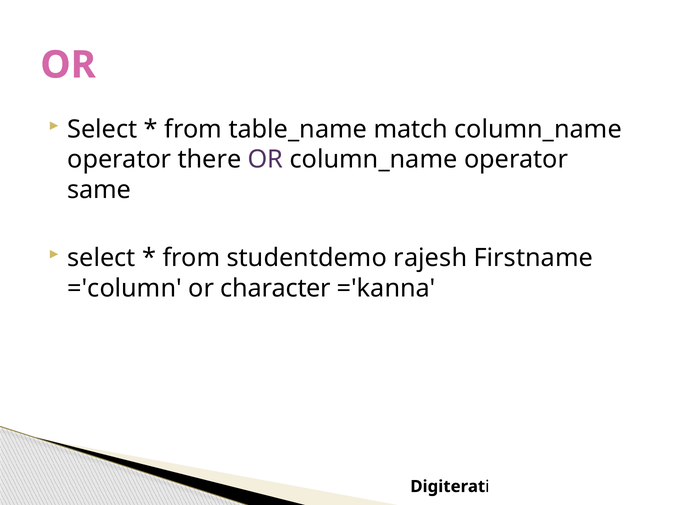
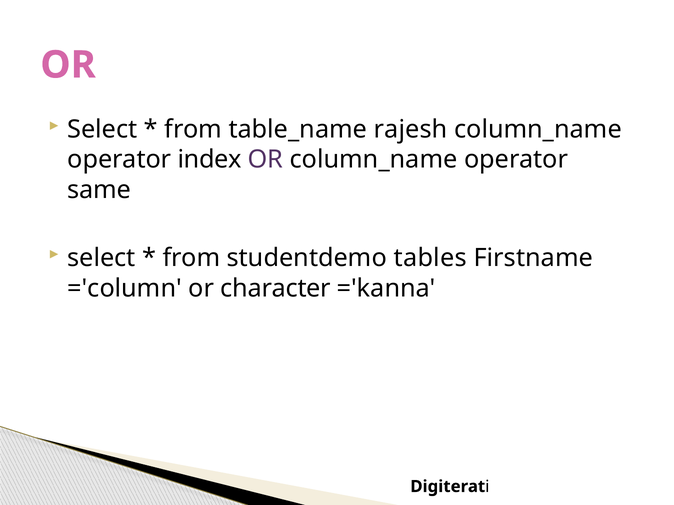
match: match -> rajesh (411, 129)
there: there -> index (210, 160)
rajesh: rajesh -> tables (430, 258)
